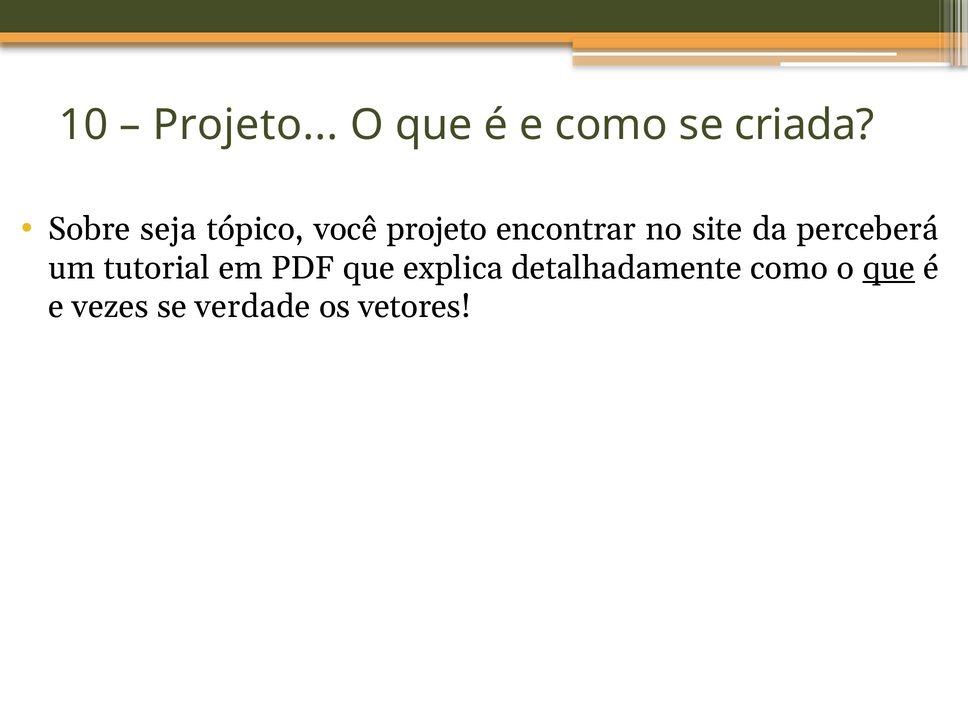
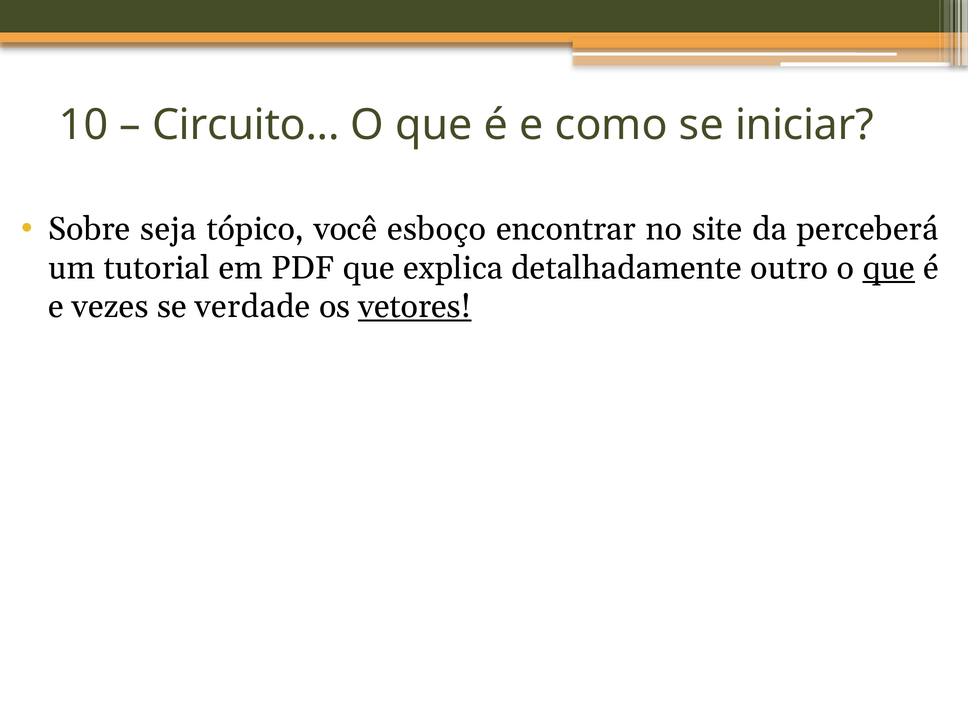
Projeto: Projeto -> Circuito (246, 125)
criada: criada -> iniciar (804, 125)
você projeto: projeto -> esboço (437, 229)
detalhadamente como: como -> outro (789, 268)
vetores underline: none -> present (415, 307)
